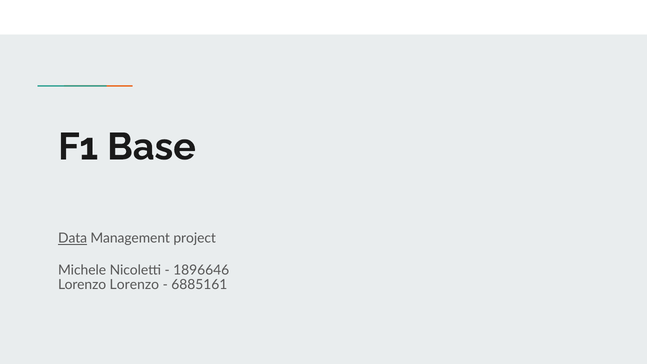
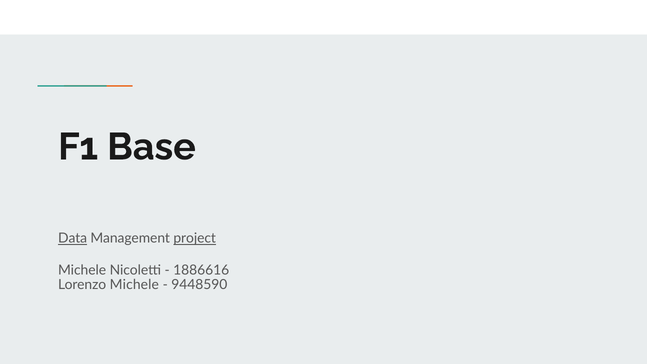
project underline: none -> present (195, 238)
1896646: 1896646 -> 1886616 (201, 270)
Lorenzo Lorenzo: Lorenzo -> Michele (134, 285)
6885161: 6885161 -> 9448590 (199, 285)
